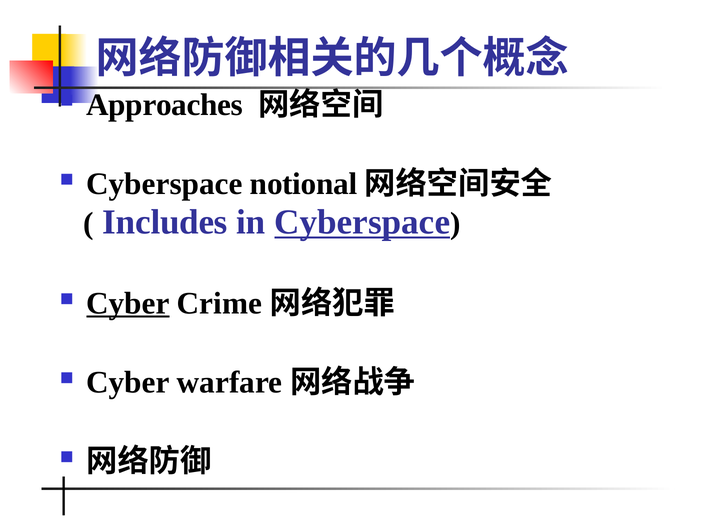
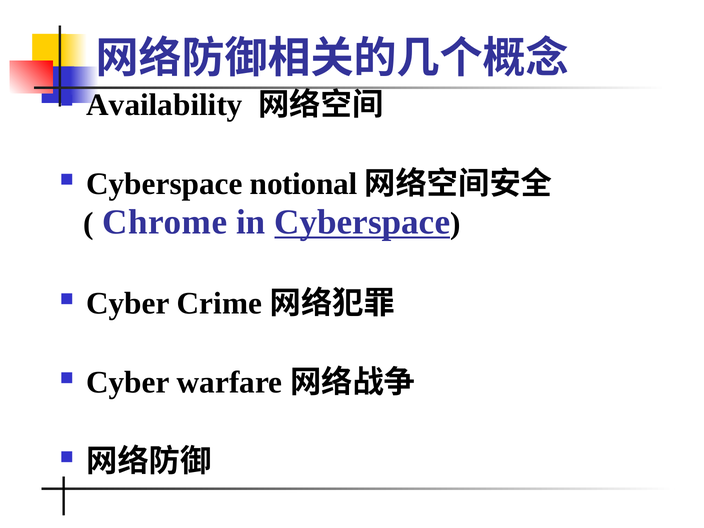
Approaches: Approaches -> Availability (164, 105)
Includes: Includes -> Chrome (165, 222)
Cyber underline: present -> none (128, 303)
